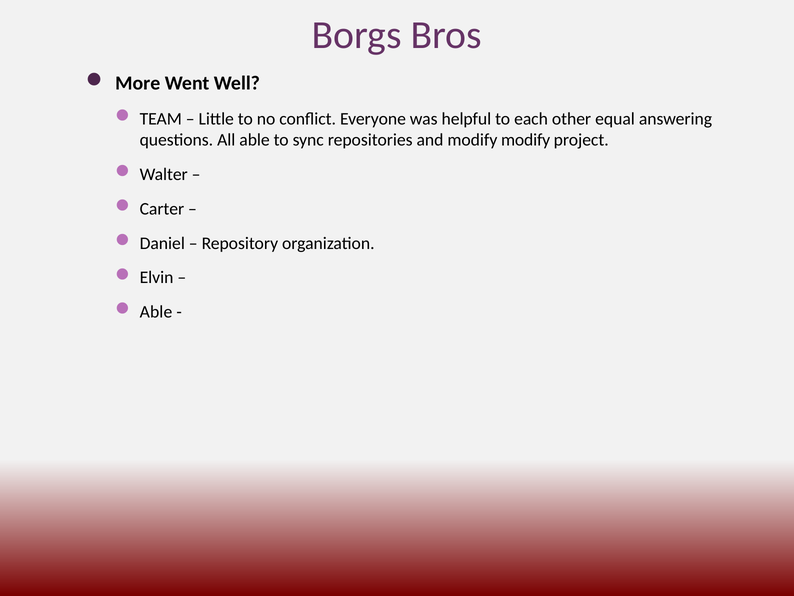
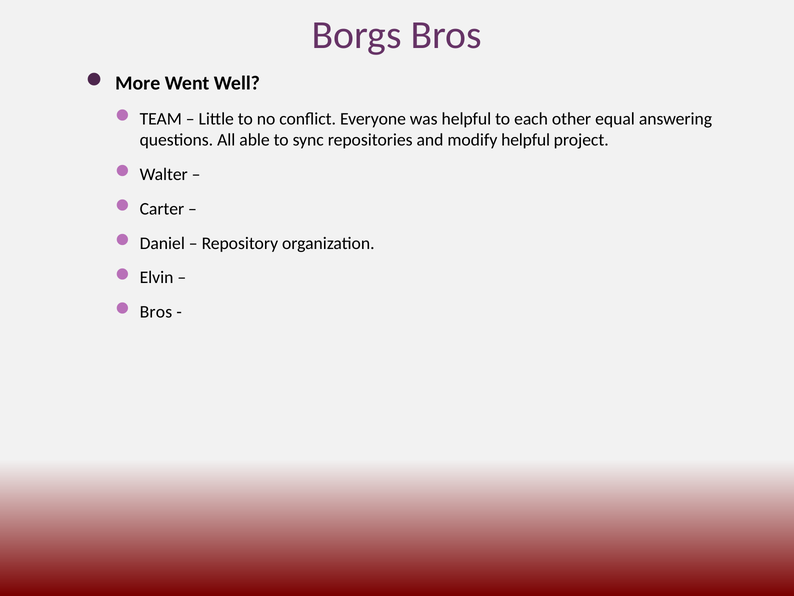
modify modify: modify -> helpful (526, 140)
Able: Able -> Bros (156, 312)
